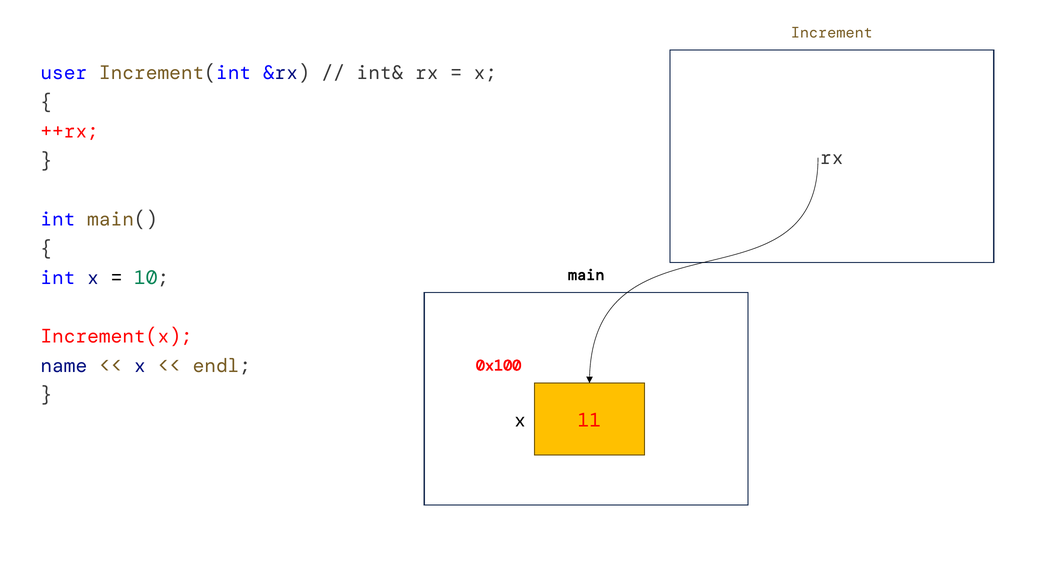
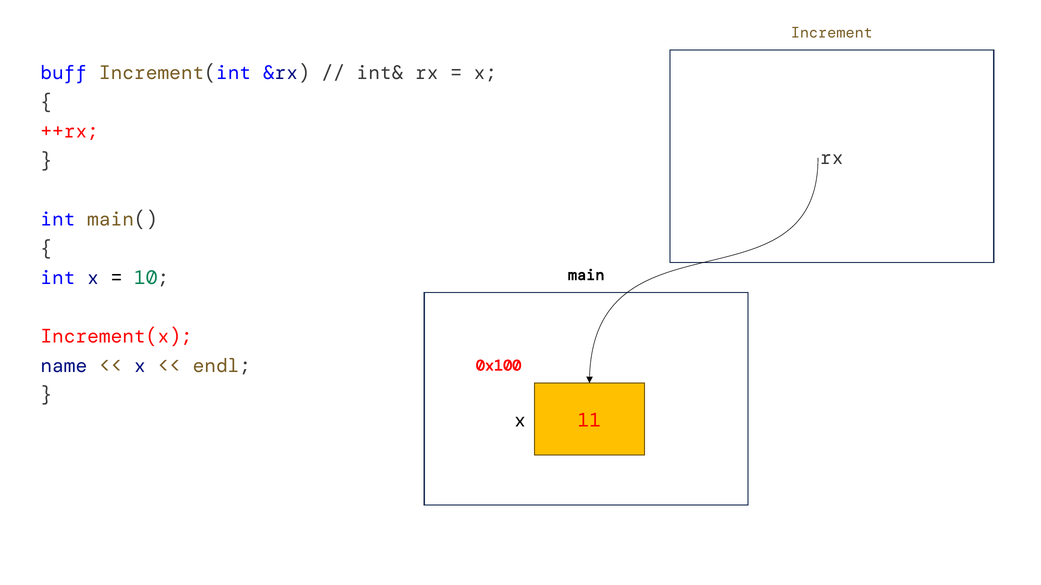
user: user -> buff (64, 73)
